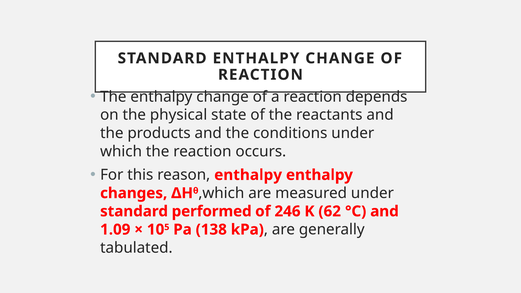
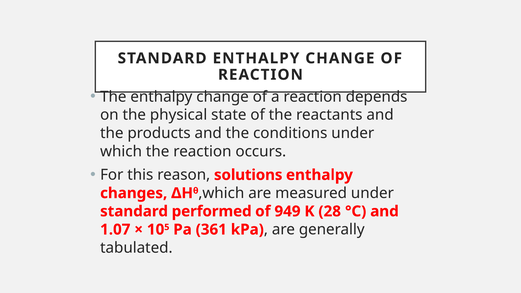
reason enthalpy: enthalpy -> solutions (248, 175)
246: 246 -> 949 (287, 211)
62: 62 -> 28 (330, 211)
1.09: 1.09 -> 1.07 (115, 230)
138: 138 -> 361 (211, 230)
